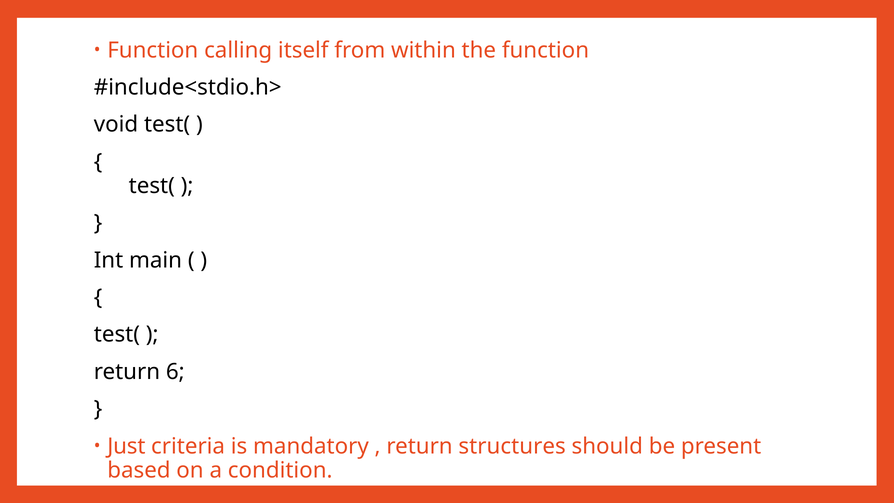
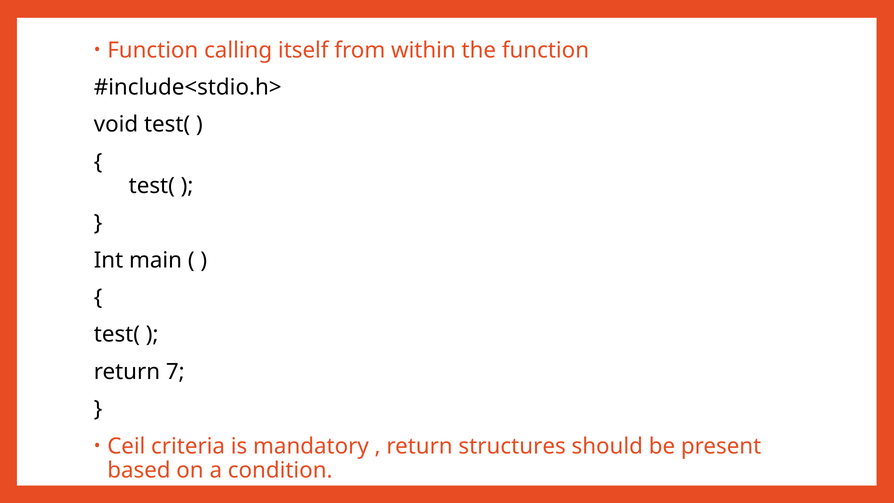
6: 6 -> 7 (175, 372)
Just: Just -> Ceil (126, 446)
